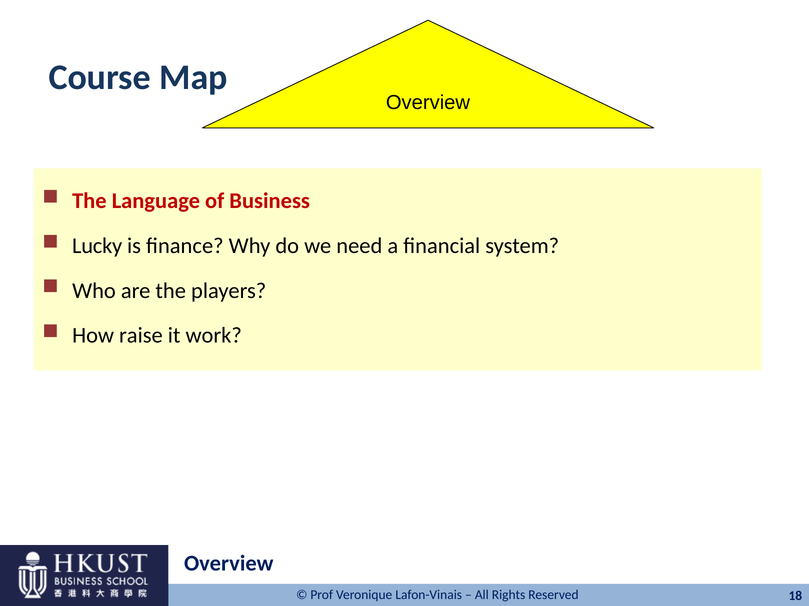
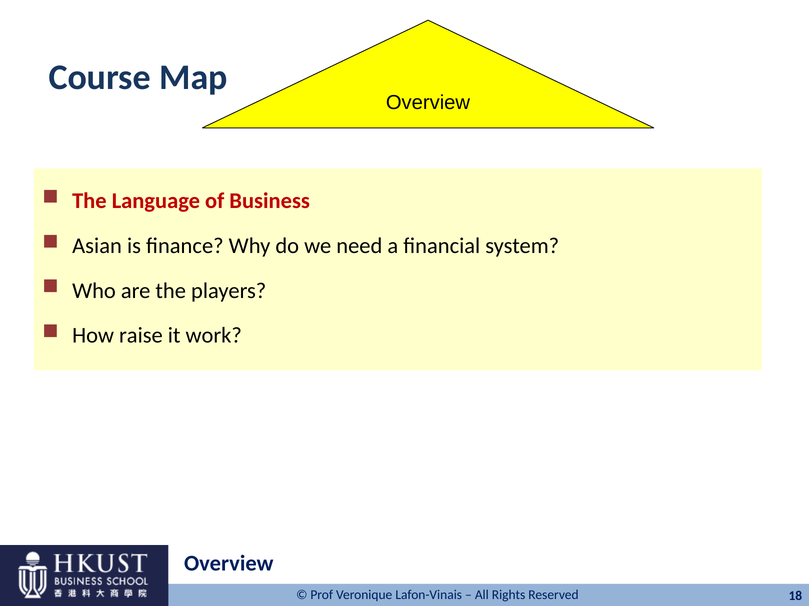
Lucky: Lucky -> Asian (97, 246)
